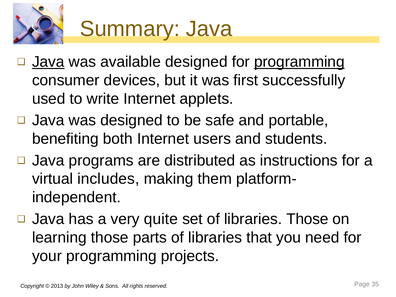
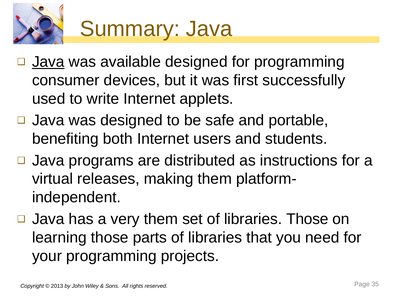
programming underline: present -> none (299, 62)
includes: includes -> releases (108, 179)
very quite: quite -> them (161, 219)
